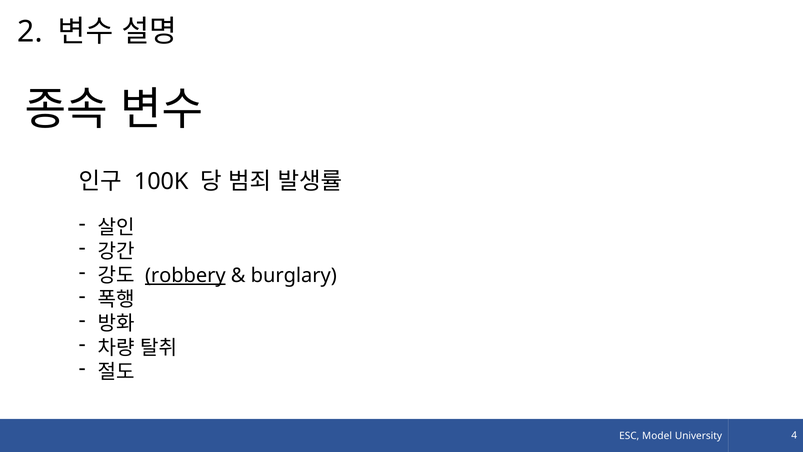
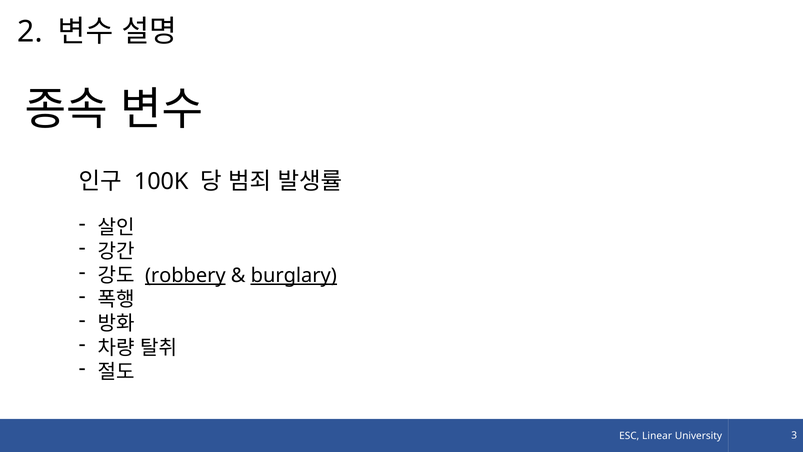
burglary underline: none -> present (294, 275)
Model: Model -> Linear (657, 436)
4: 4 -> 3 (794, 435)
